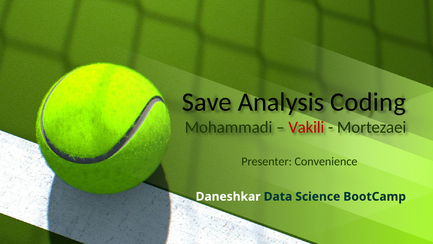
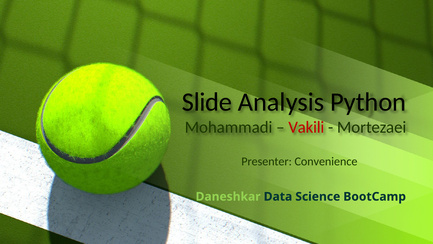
Save: Save -> Slide (207, 102)
Coding: Coding -> Python (368, 102)
Daneshkar colour: white -> light green (228, 196)
